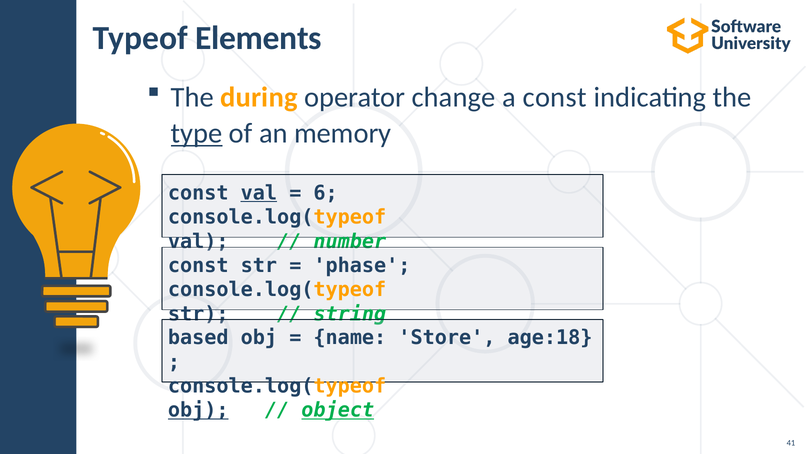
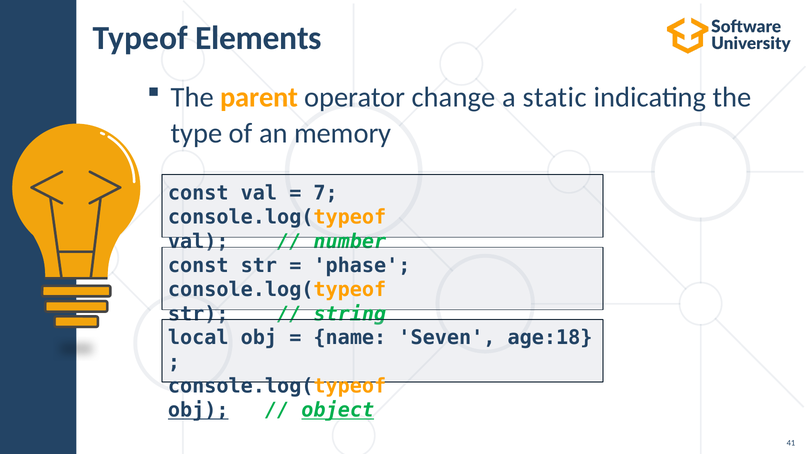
during: during -> parent (259, 97)
a const: const -> static (555, 97)
type underline: present -> none (197, 133)
val underline: present -> none (259, 193)
6: 6 -> 7 (326, 193)
based: based -> local (198, 337)
Store: Store -> Seven (447, 337)
